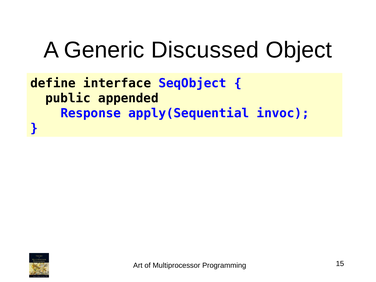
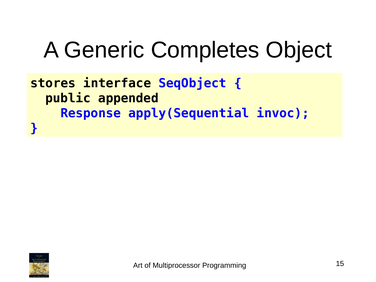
Discussed: Discussed -> Completes (205, 50)
define: define -> stores (53, 83)
